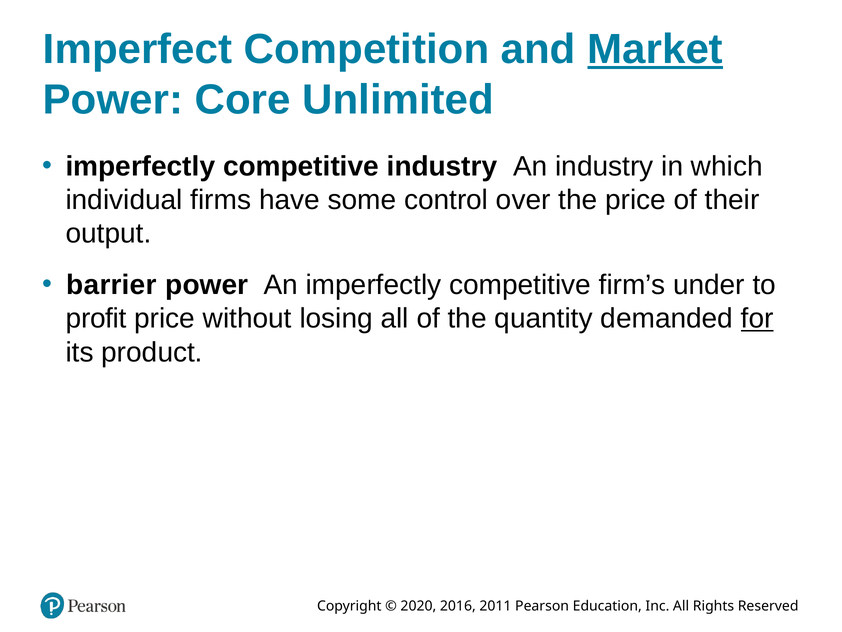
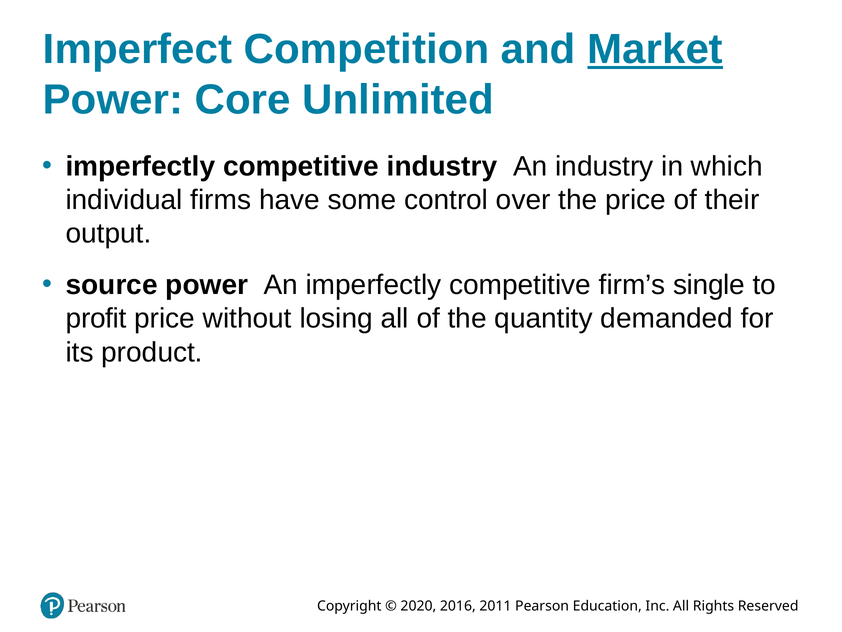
barrier: barrier -> source (112, 285)
under: under -> single (709, 285)
for underline: present -> none (757, 318)
